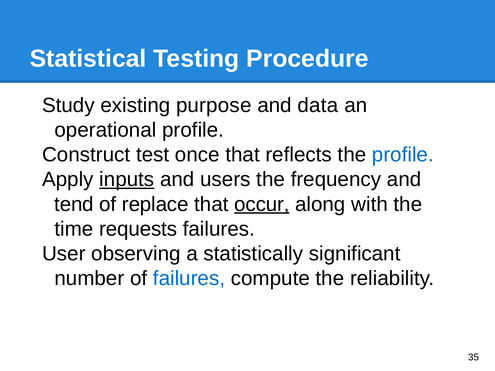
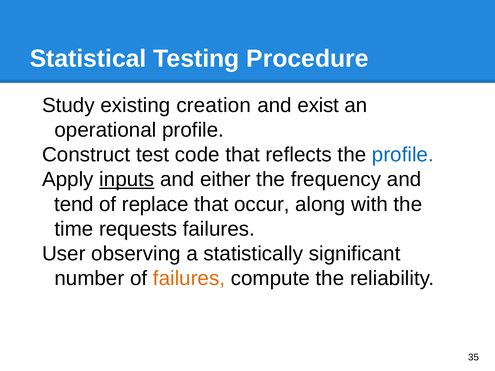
purpose: purpose -> creation (214, 105)
data: data -> exist (318, 105)
once: once -> code (197, 155)
users: users -> either (225, 180)
occur underline: present -> none (262, 204)
failures colour: blue -> orange (189, 279)
